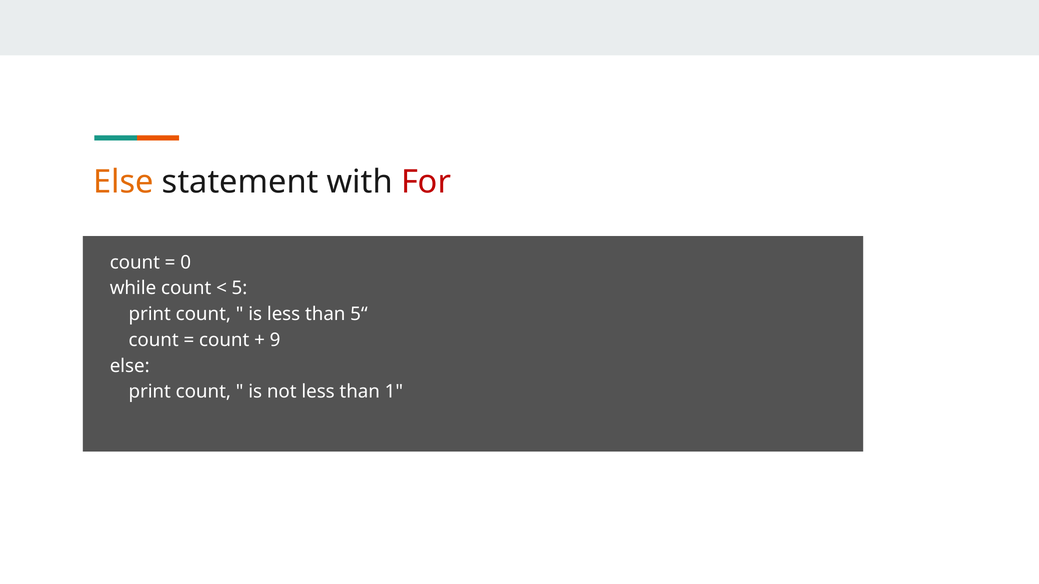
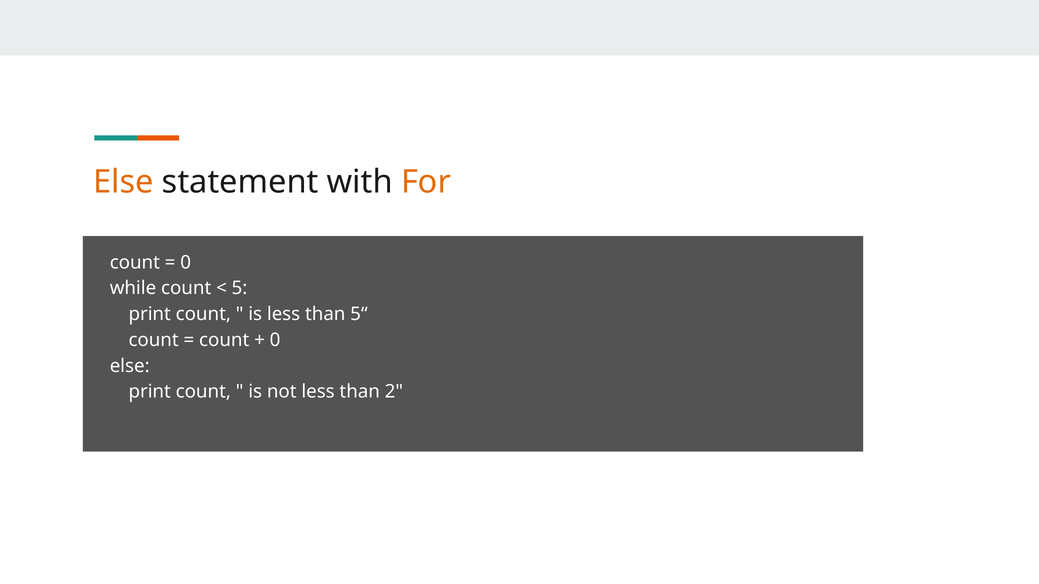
For colour: red -> orange (426, 182)
9: 9 -> 0 (275, 340)
1: 1 -> 2 (394, 392)
